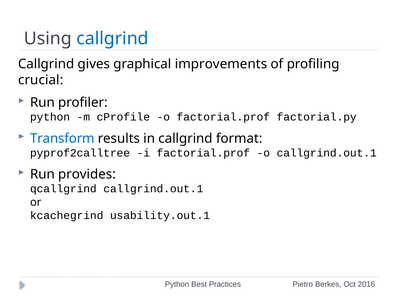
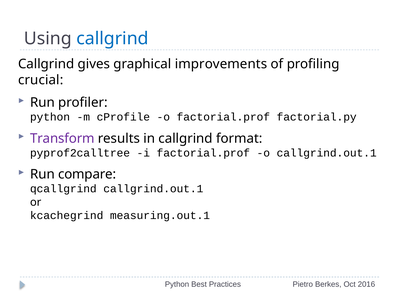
Transform colour: blue -> purple (62, 139)
provides: provides -> compare (87, 174)
usability.out.1: usability.out.1 -> measuring.out.1 (160, 216)
